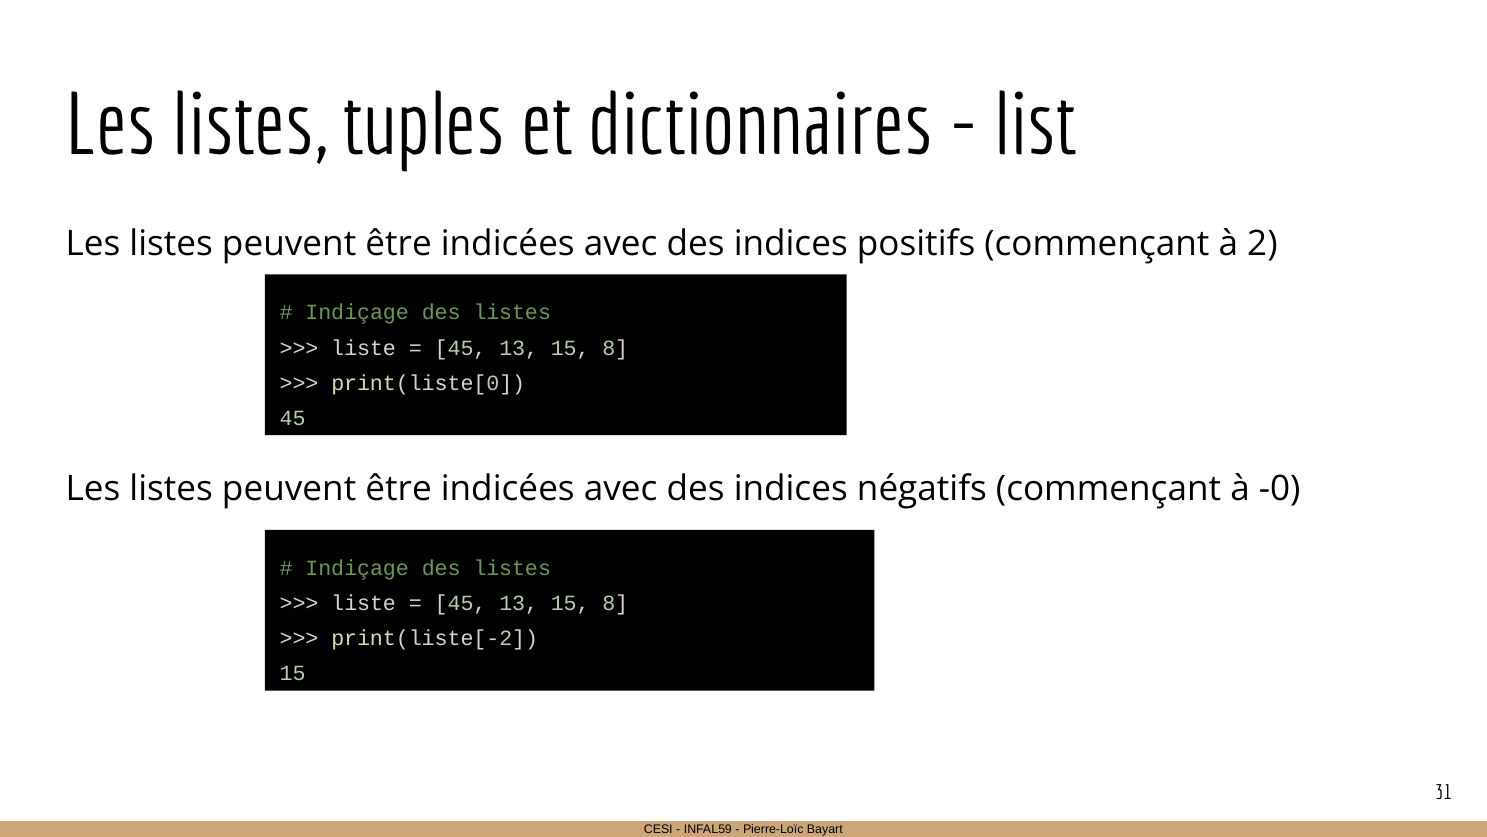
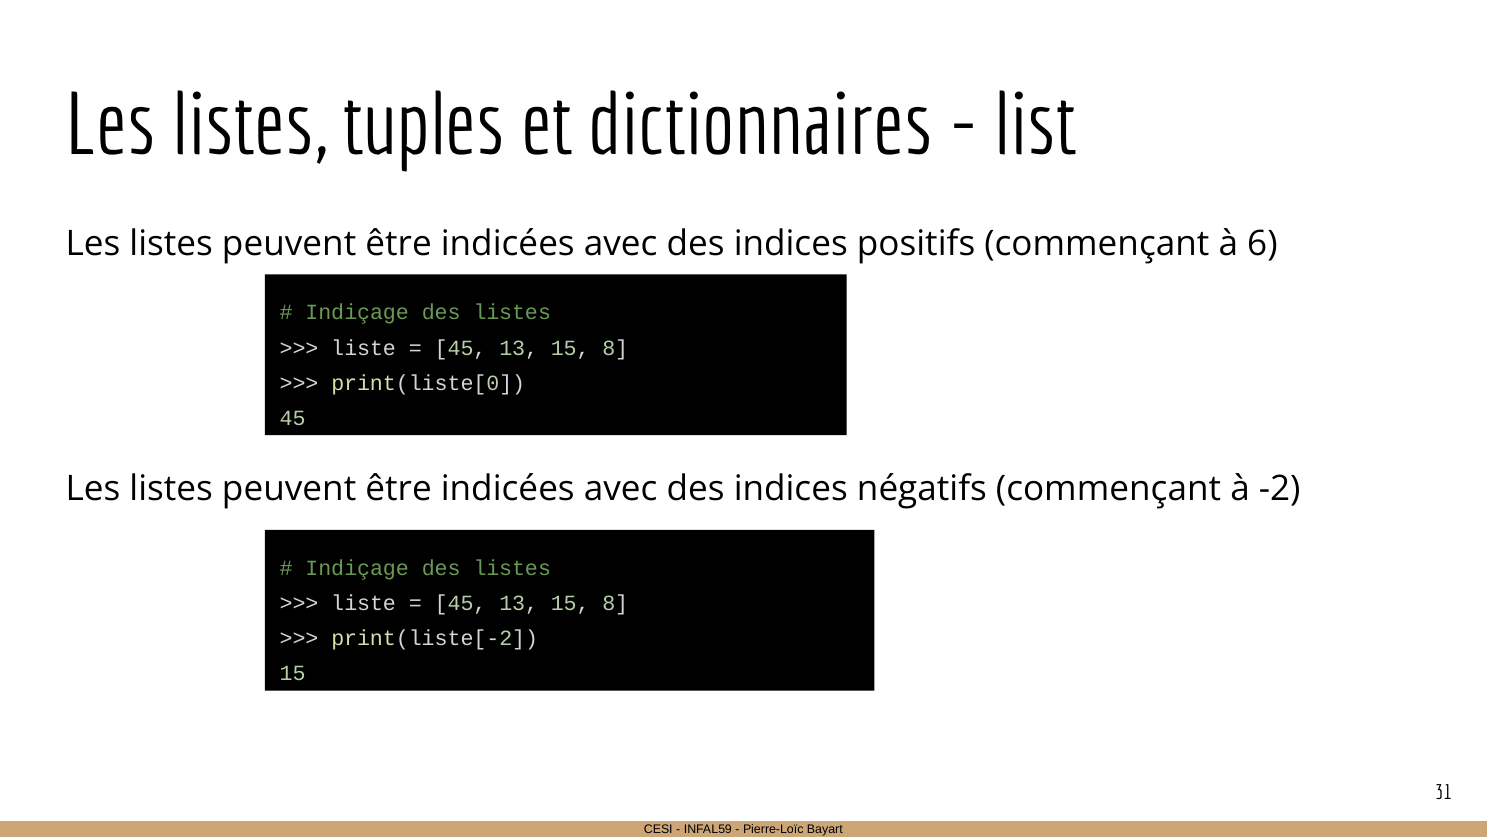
2: 2 -> 6 (1262, 244)
-0: -0 -> -2 (1280, 488)
